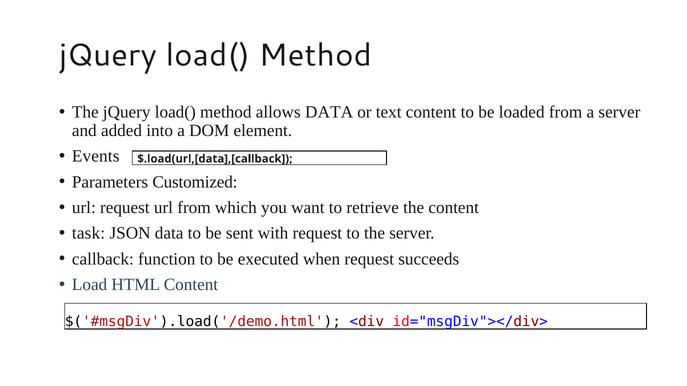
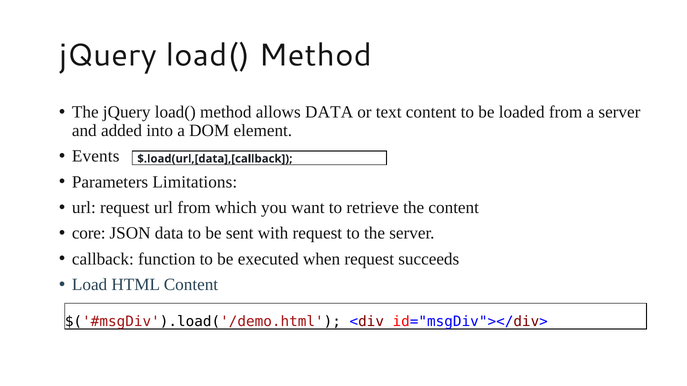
Customized: Customized -> Limitations (195, 182)
task: task -> core (89, 234)
